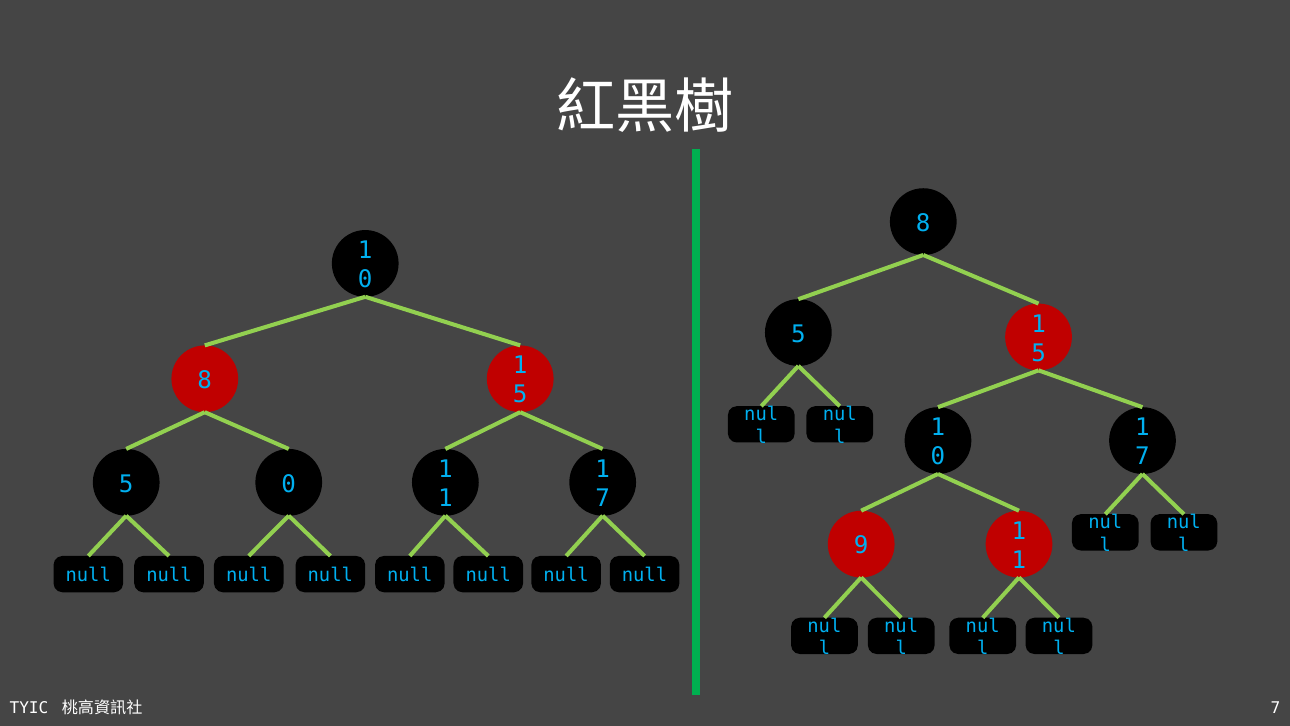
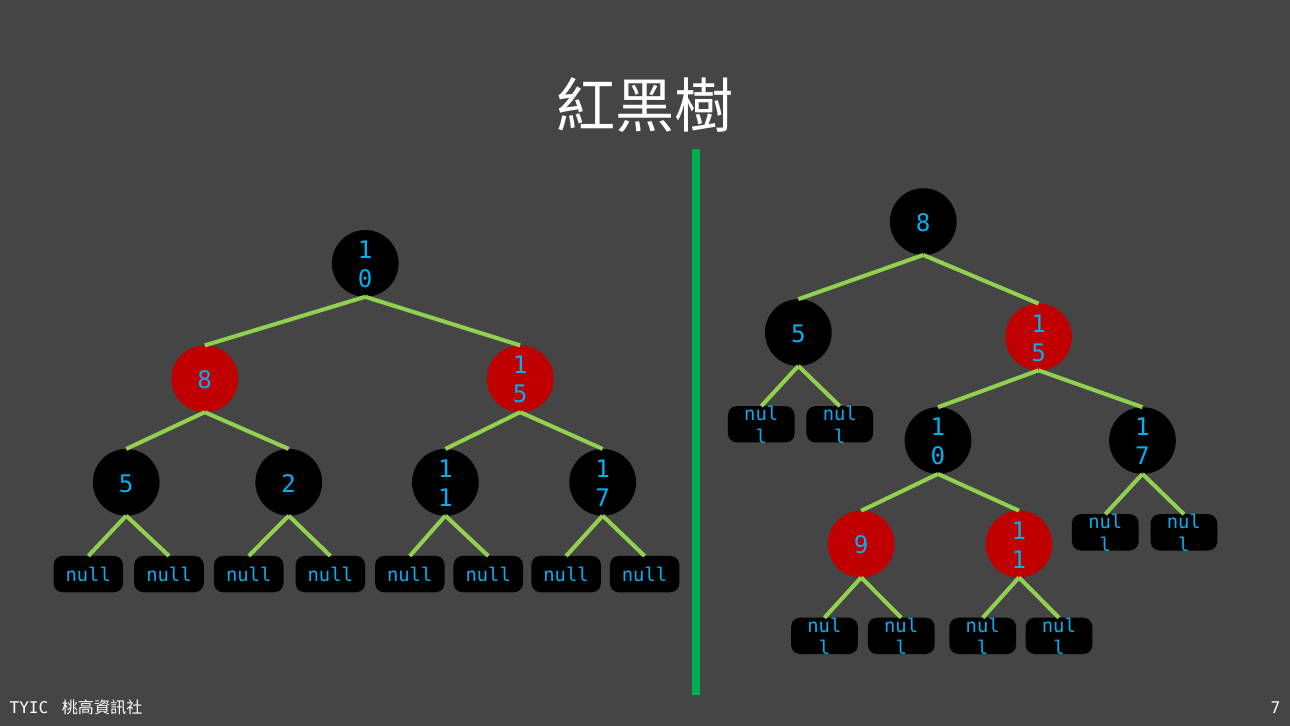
5 0: 0 -> 2 (289, 484)
